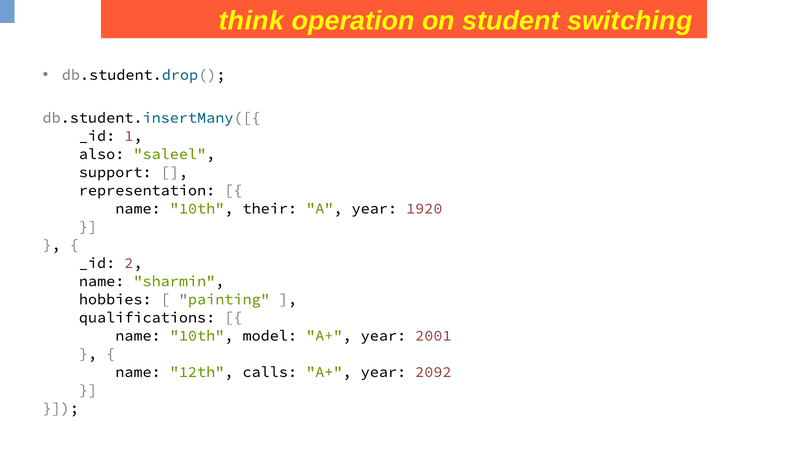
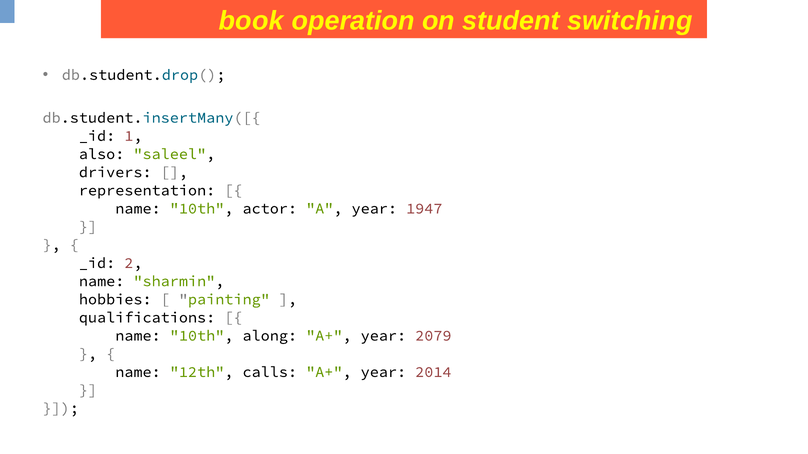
think: think -> book (251, 21)
support: support -> drivers (115, 172)
their: their -> actor (270, 209)
1920: 1920 -> 1947 (424, 209)
model: model -> along (270, 336)
2001: 2001 -> 2079 (433, 336)
2092: 2092 -> 2014 (433, 372)
